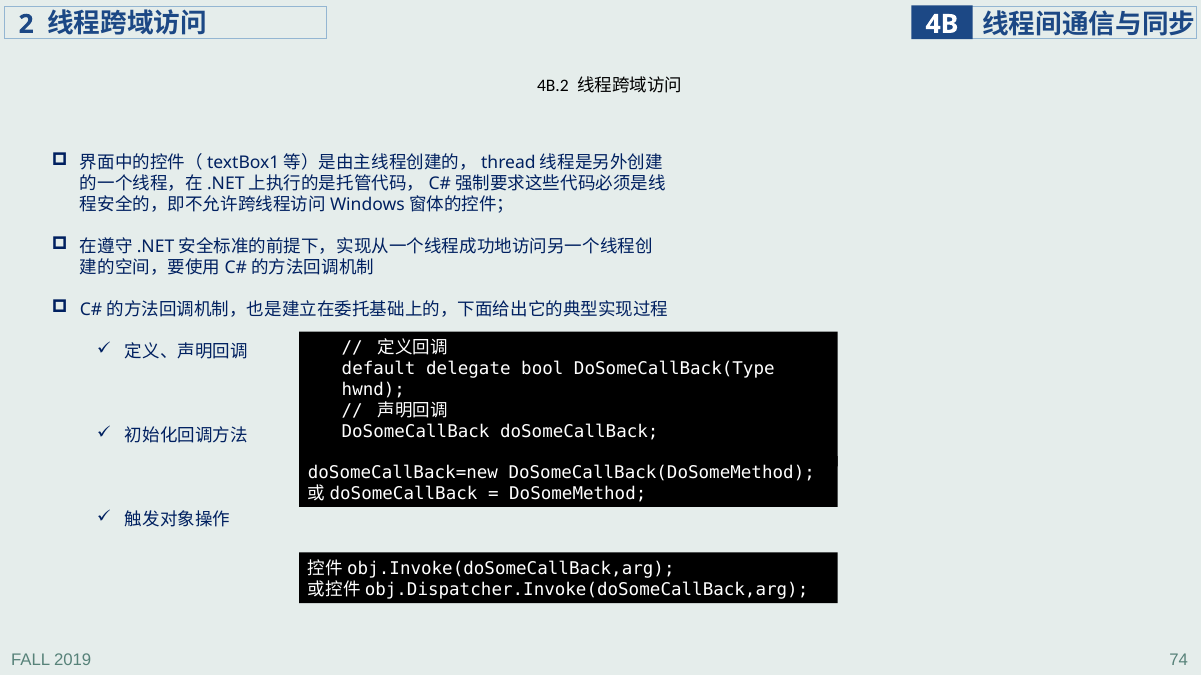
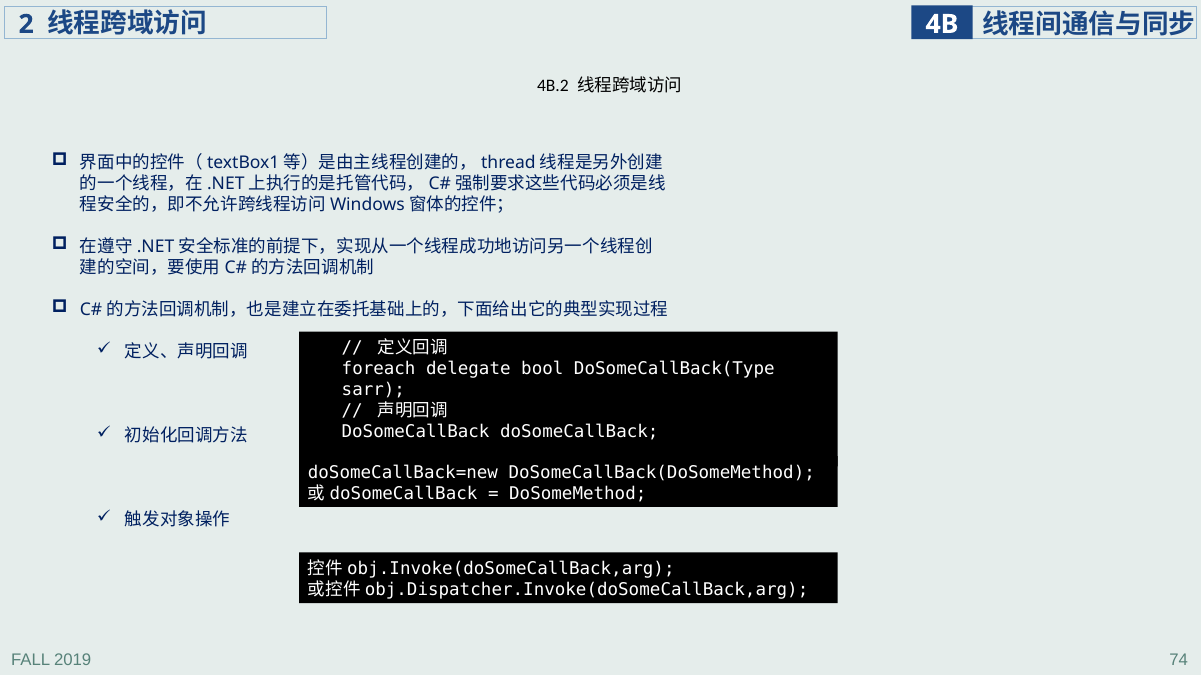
default: default -> foreach (379, 369)
hwnd: hwnd -> sarr (373, 390)
